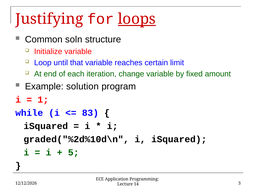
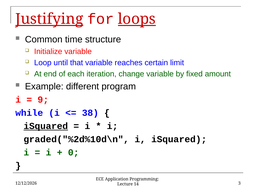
Justifying underline: none -> present (49, 19)
soln: soln -> time (74, 39)
solution: solution -> different (83, 86)
1: 1 -> 9 (43, 100)
83: 83 -> 38 (90, 113)
iSquared underline: none -> present (46, 126)
5: 5 -> 0 (73, 152)
